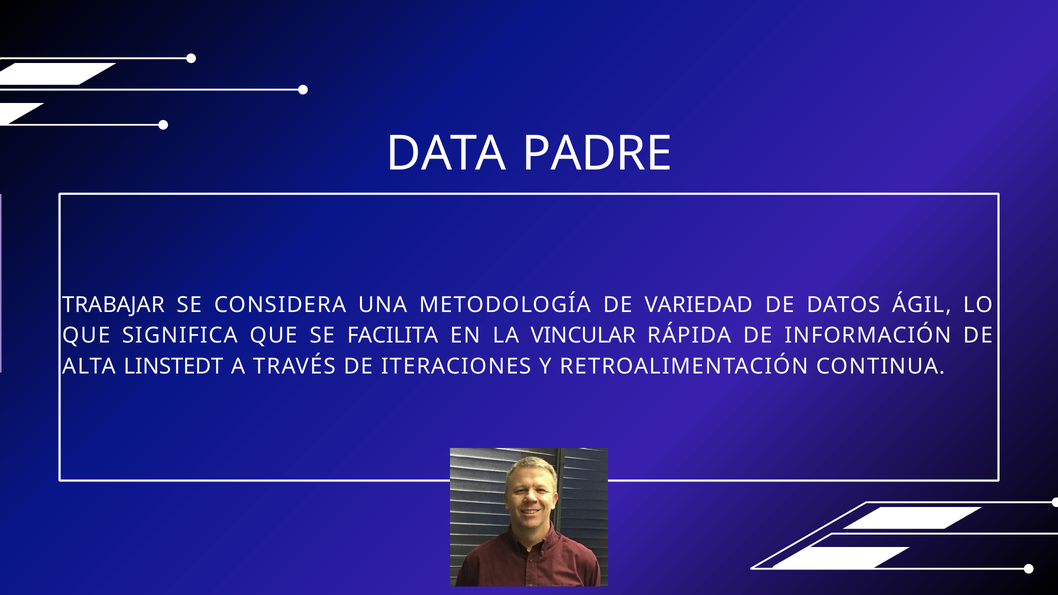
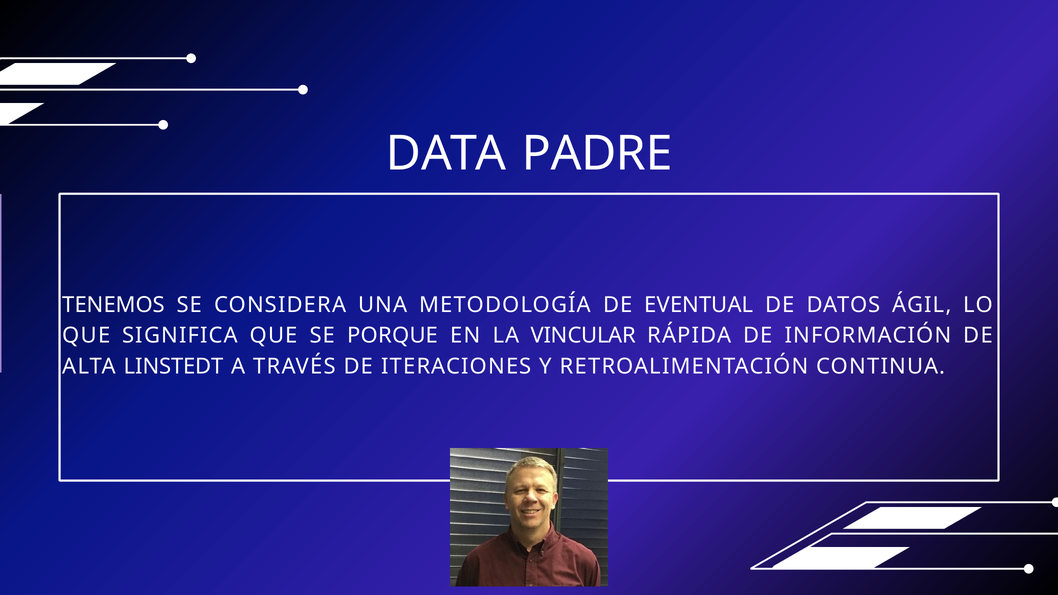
TRABAJAR: TRABAJAR -> TENEMOS (114, 305)
VARIEDAD: VARIEDAD -> EVENTUAL (699, 305)
FACILITA: FACILITA -> PORQUE (393, 336)
